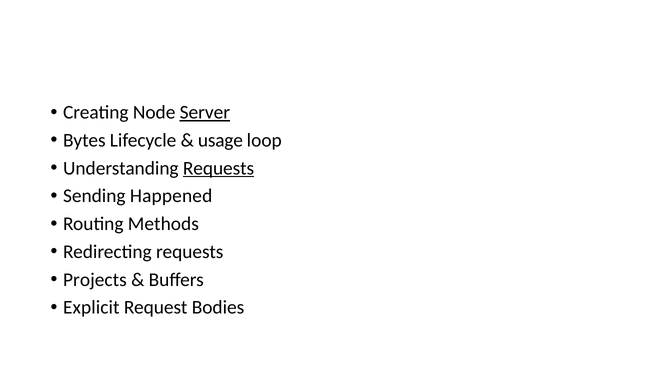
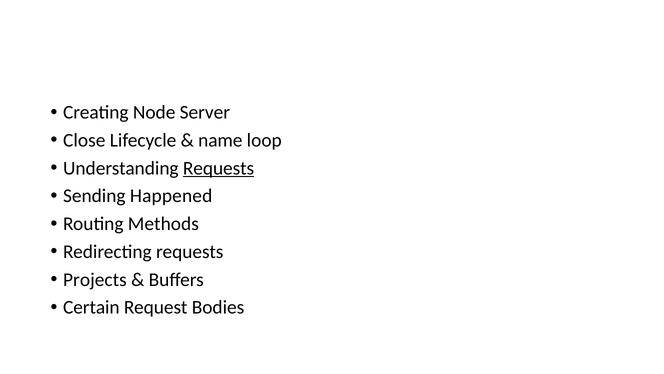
Server underline: present -> none (205, 112)
Bytes: Bytes -> Close (84, 140)
usage: usage -> name (220, 140)
Explicit: Explicit -> Certain (91, 307)
